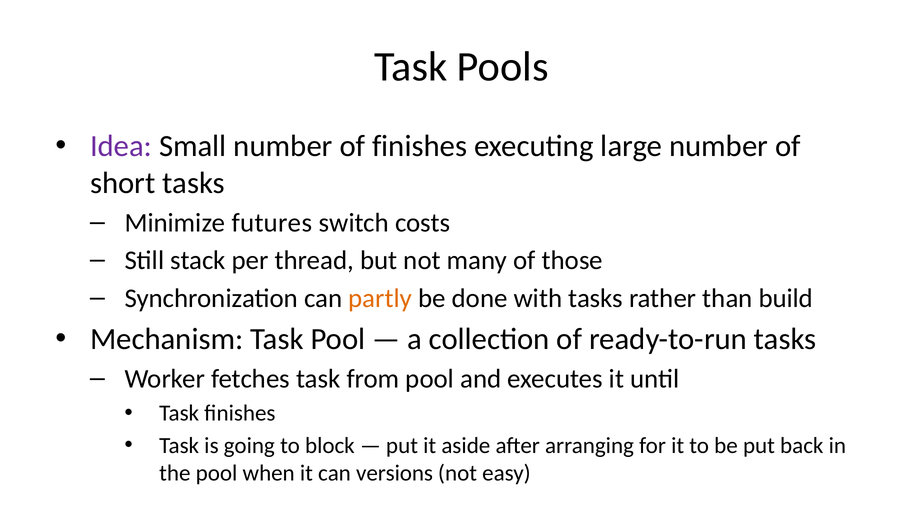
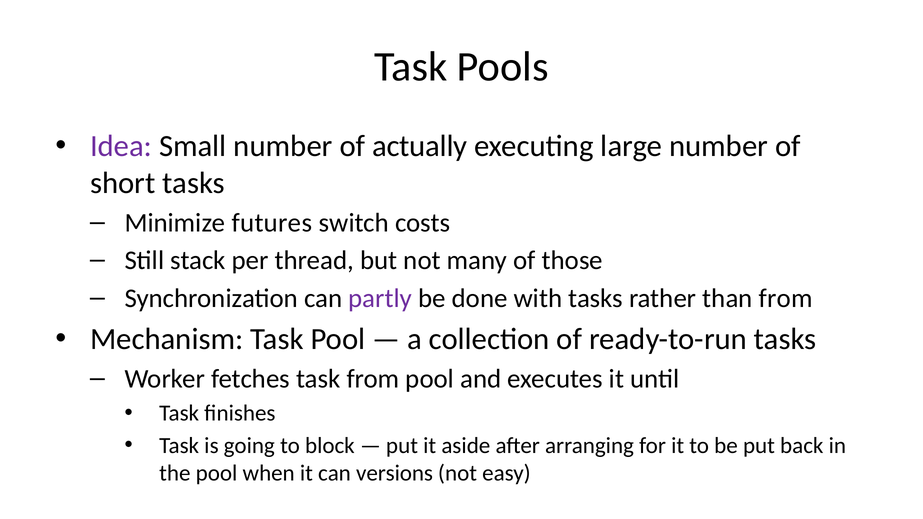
of finishes: finishes -> actually (420, 146)
partly colour: orange -> purple (380, 298)
than build: build -> from (786, 298)
